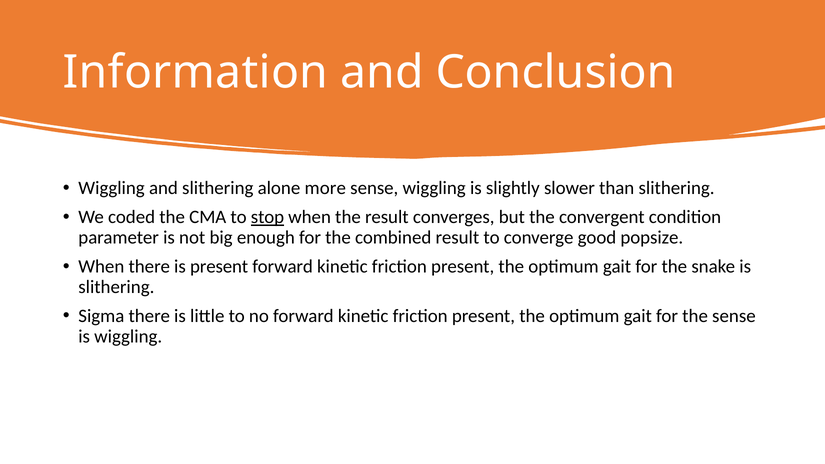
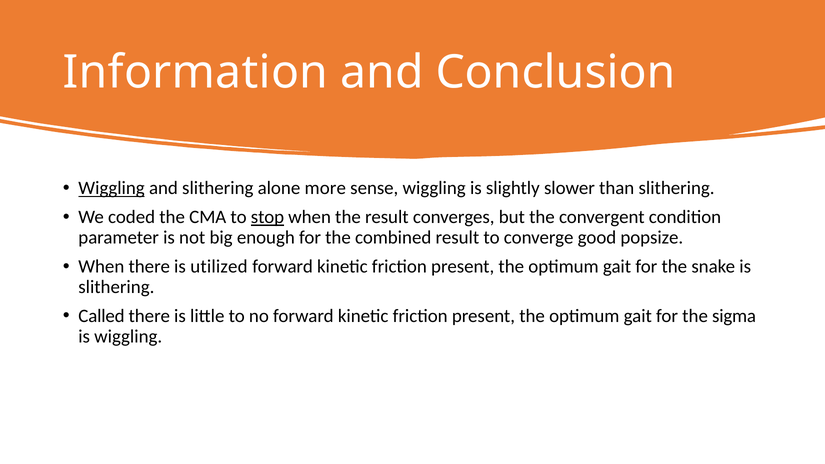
Wiggling underline: none -> present (112, 188)
is present: present -> utilized (219, 267)
Sigma: Sigma -> Called (101, 316)
the sense: sense -> sigma (734, 316)
